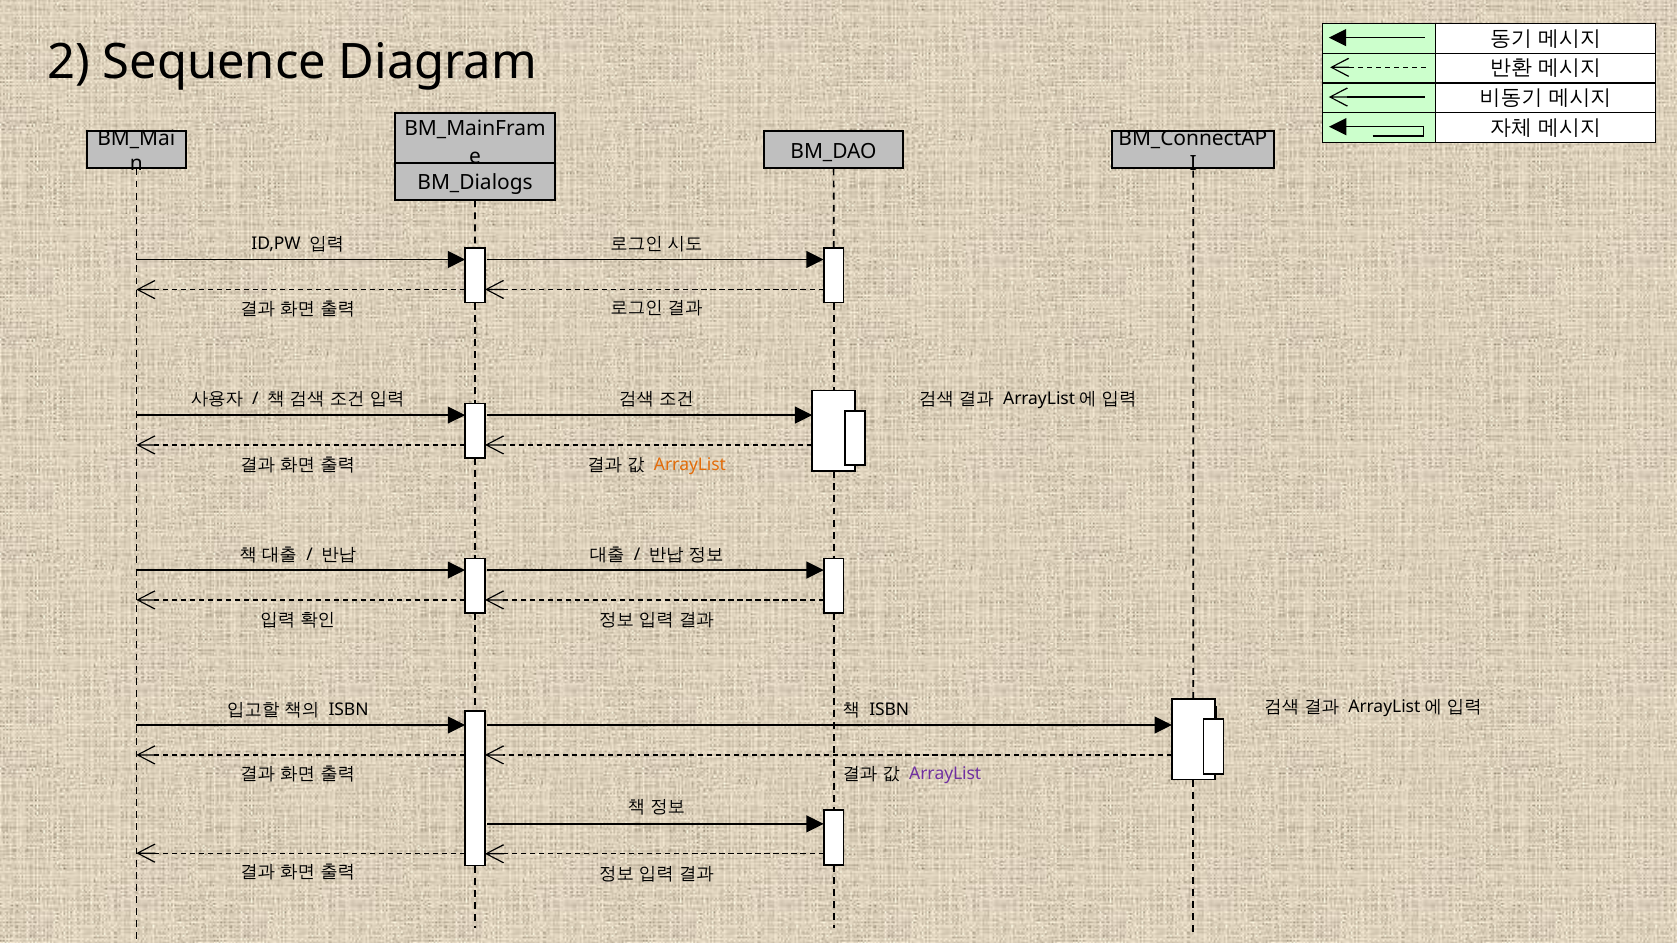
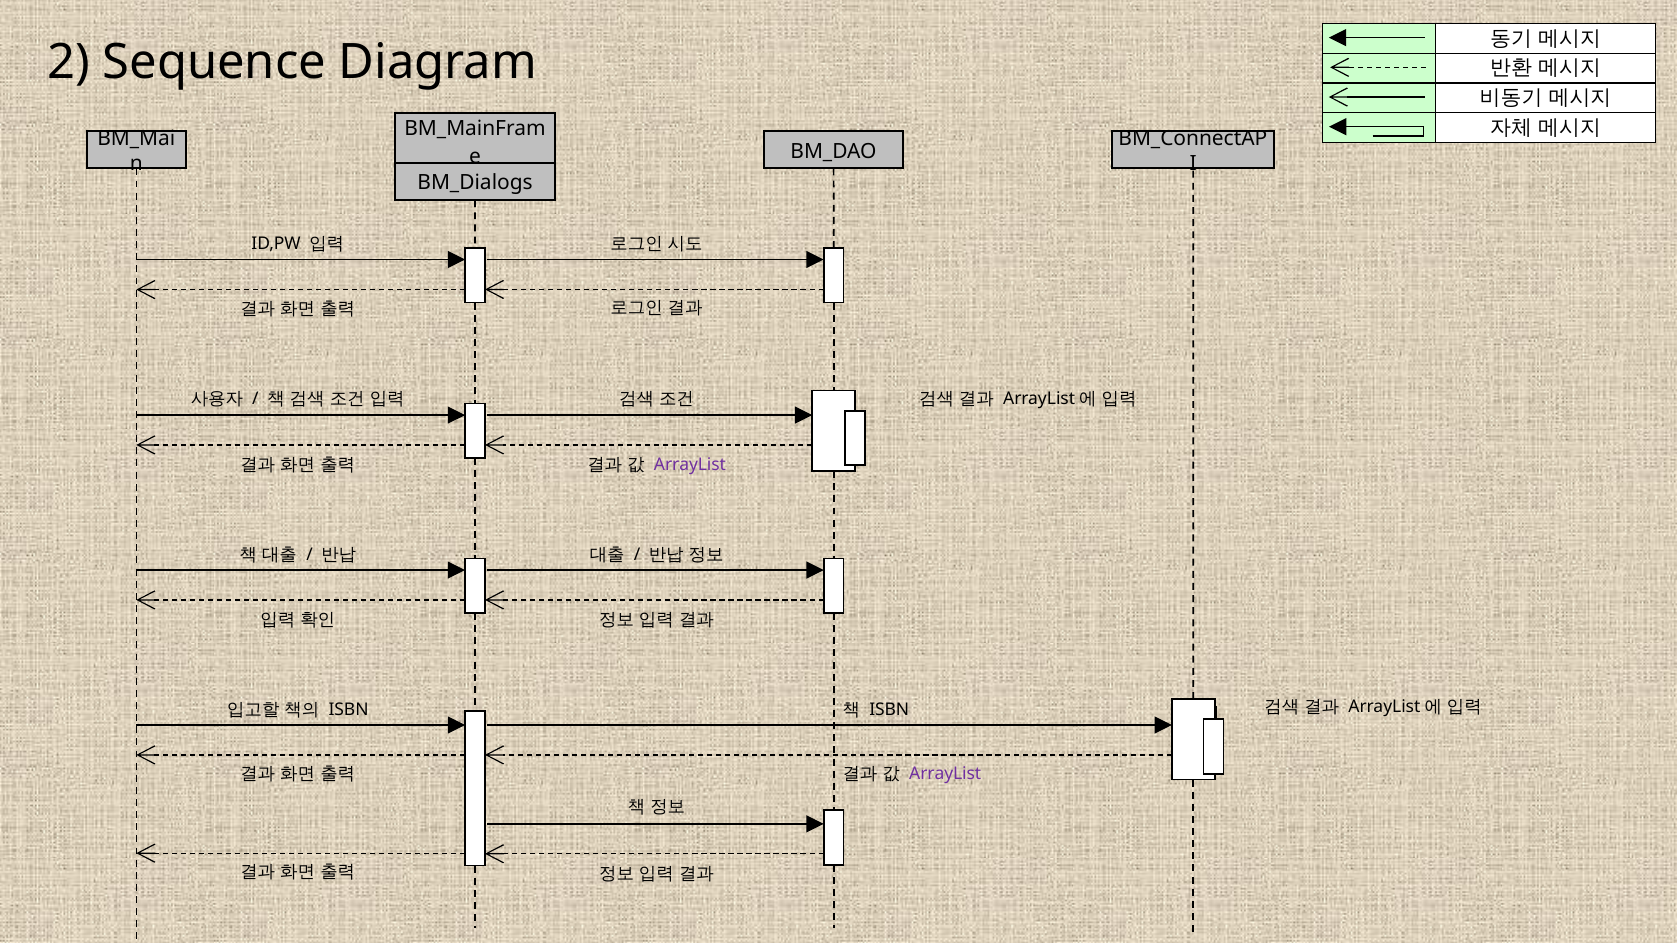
ArrayList colour: orange -> purple (690, 465)
